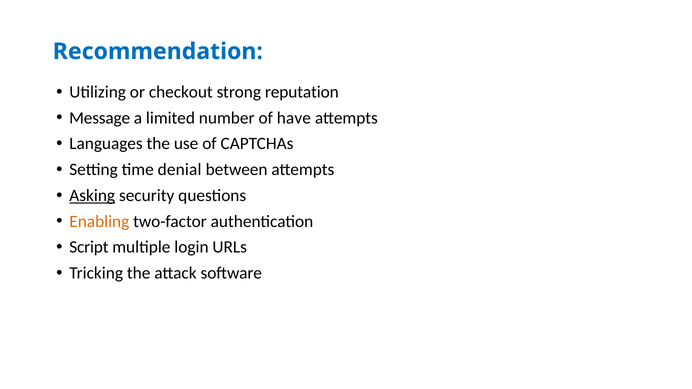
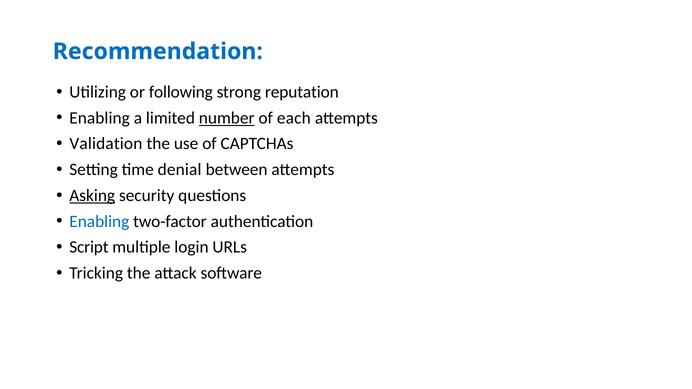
checkout: checkout -> following (181, 92)
Message: Message -> Enabling (100, 118)
number underline: none -> present (227, 118)
have: have -> each (294, 118)
Languages: Languages -> Validation (106, 144)
Enabling colour: orange -> blue (99, 222)
